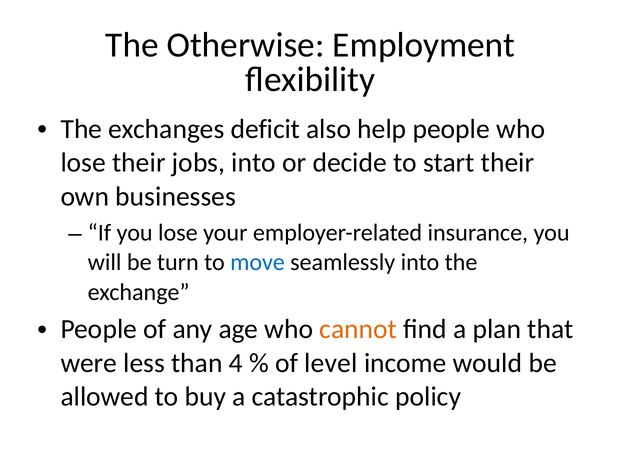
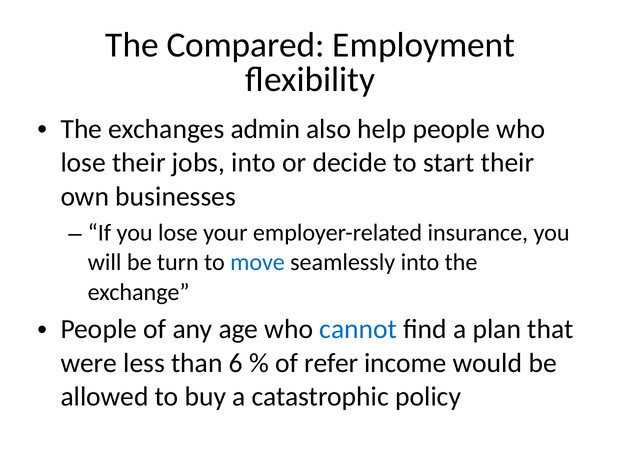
Otherwise: Otherwise -> Compared (246, 45)
deficit: deficit -> admin (265, 129)
cannot colour: orange -> blue (358, 329)
4: 4 -> 6 (236, 363)
level: level -> refer (331, 363)
